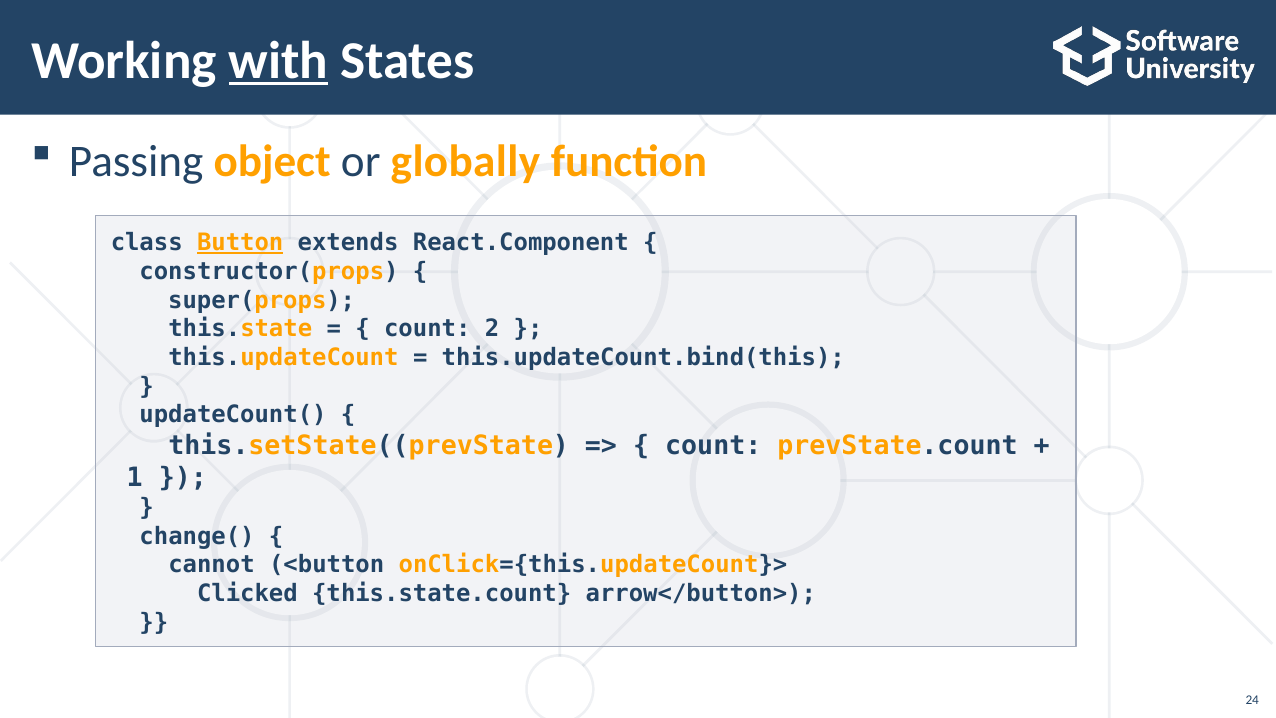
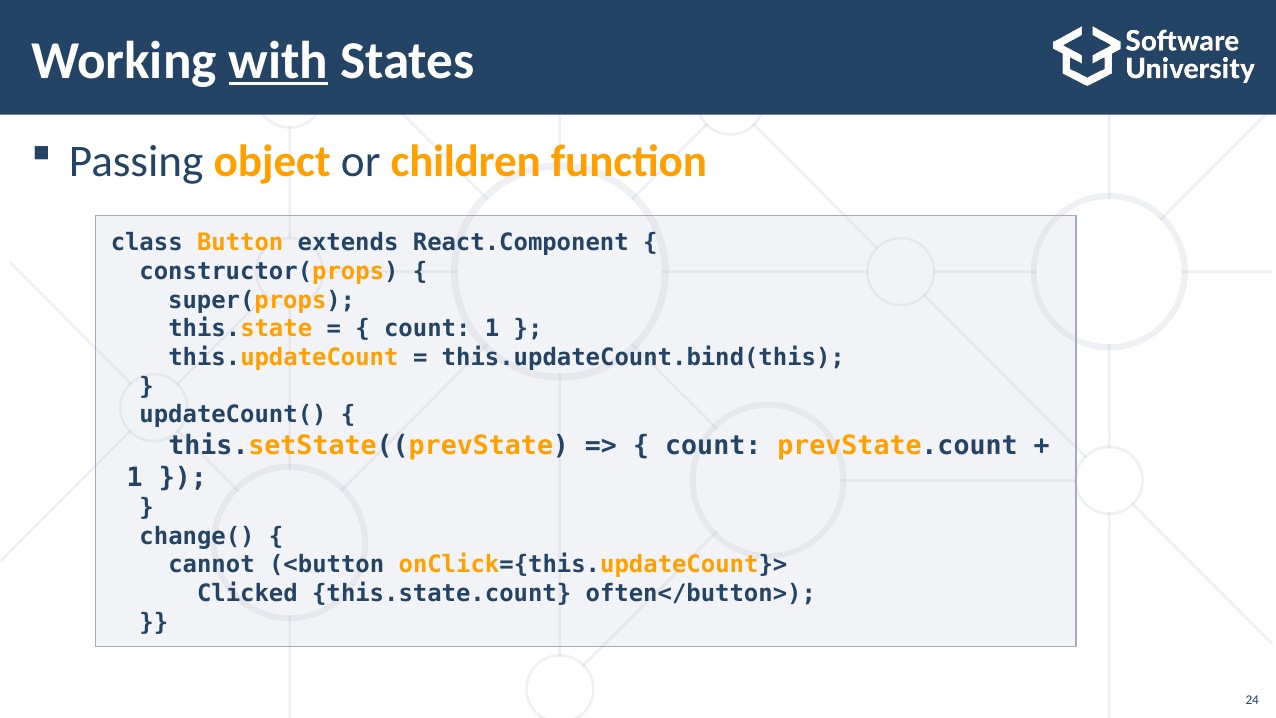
globally: globally -> children (466, 162)
Button underline: present -> none (240, 243)
count 2: 2 -> 1 (492, 329)
arrow</button>: arrow</button> -> often</button> (701, 594)
